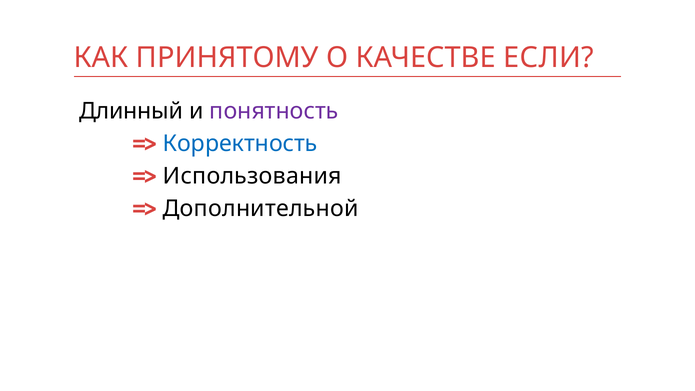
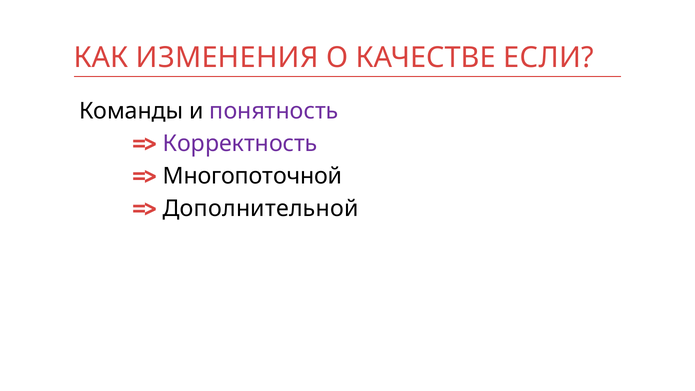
ПРИНЯТОМУ: ПРИНЯТОМУ -> ИЗМЕНЕНИЯ (227, 58)
Длинный: Длинный -> Команды (131, 111)
Корректность colour: blue -> purple (240, 143)
Использования: Использования -> Многопоточной (253, 176)
